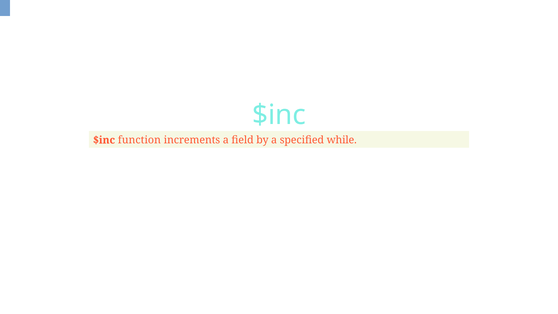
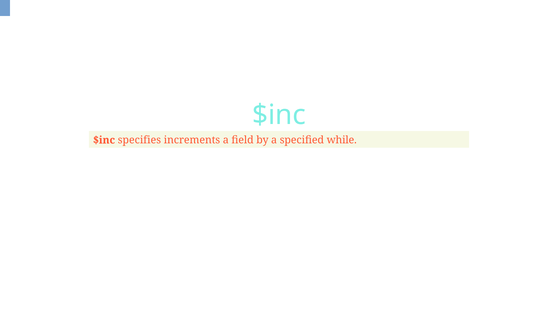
function: function -> specifies (139, 140)
